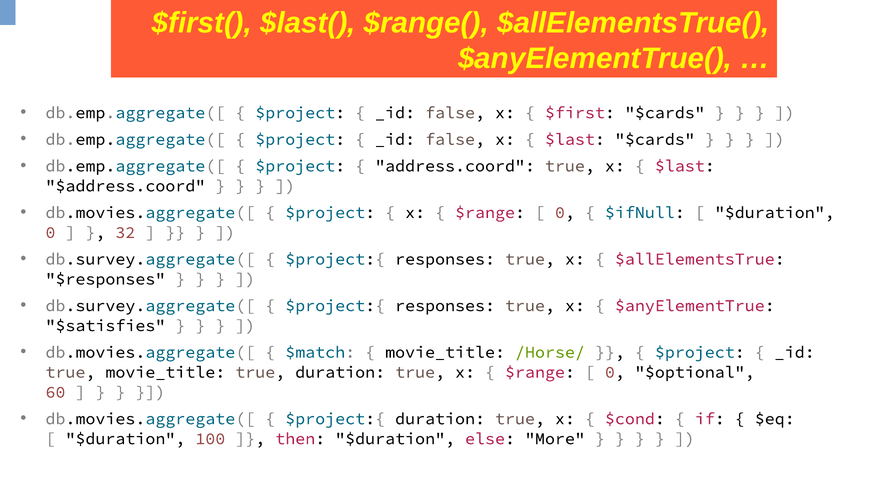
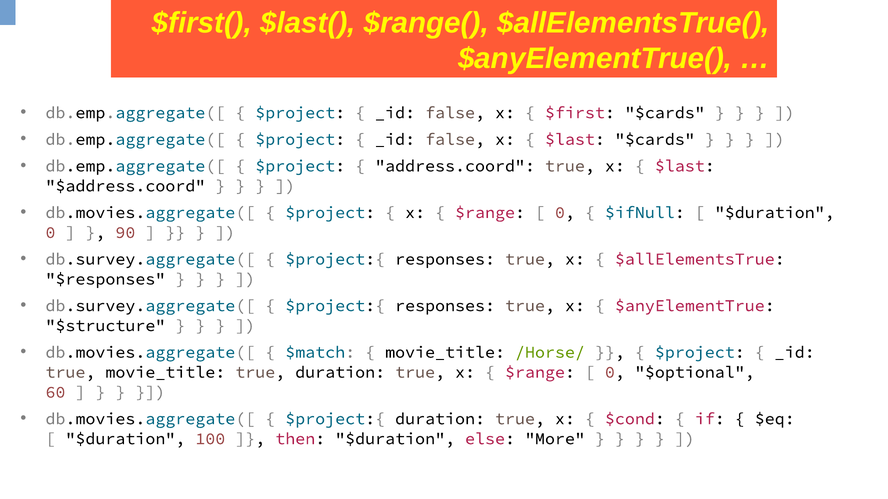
32: 32 -> 90 (125, 233)
$satisfies: $satisfies -> $structure (105, 326)
